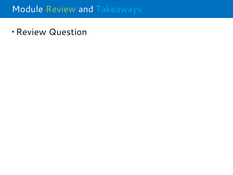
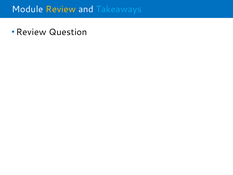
Review colour: light green -> yellow (61, 9)
